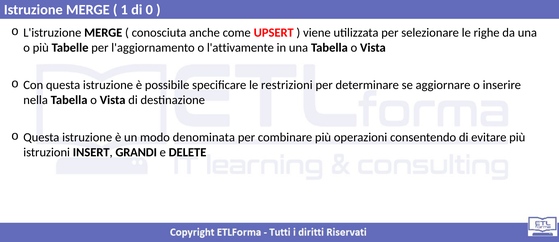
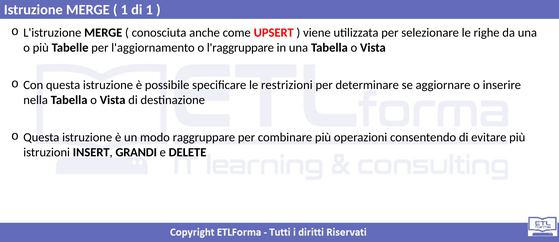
di 0: 0 -> 1 (149, 10)
l'attivamente: l'attivamente -> l'raggruppare (240, 48)
denominata: denominata -> raggruppare (204, 137)
